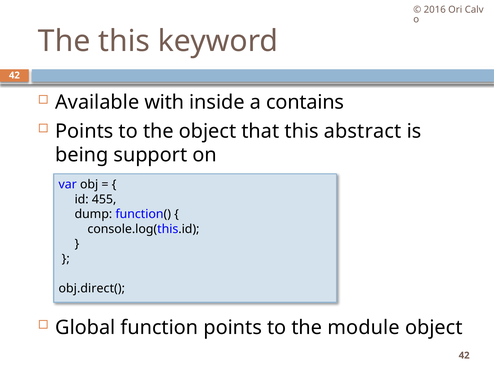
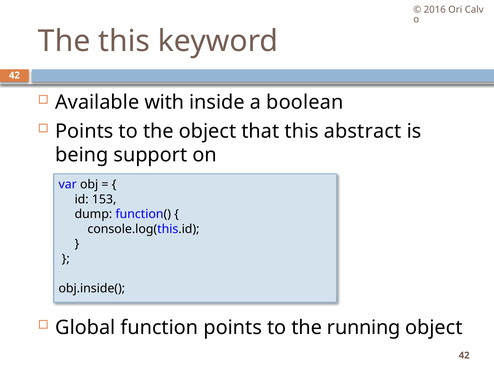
contains: contains -> boolean (305, 102)
455: 455 -> 153 (104, 199)
obj.direct(: obj.direct( -> obj.inside( (92, 288)
module: module -> running (364, 327)
